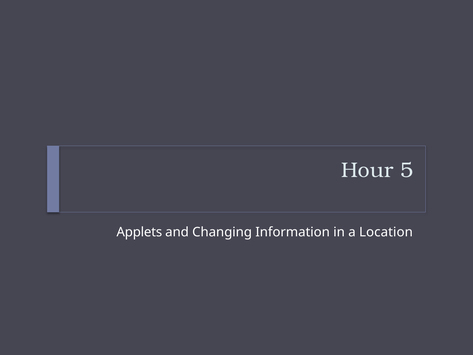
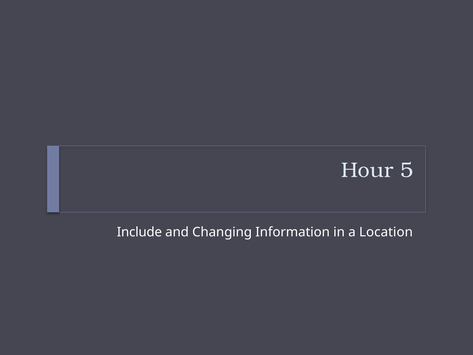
Applets: Applets -> Include (139, 232)
